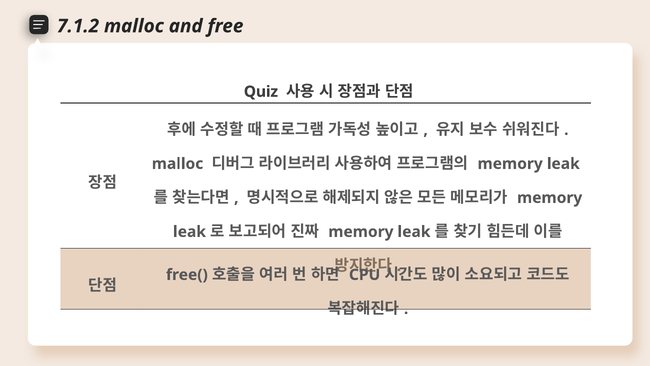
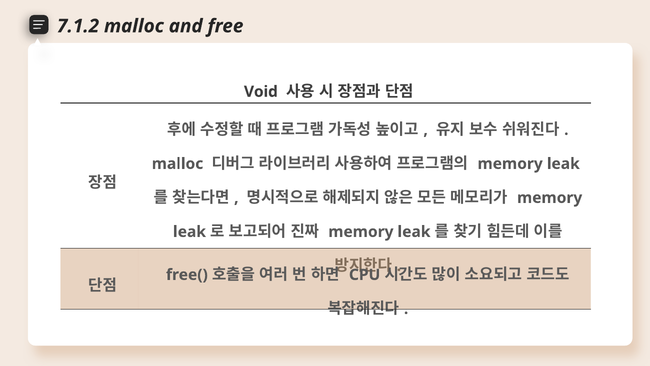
Quiz: Quiz -> Void (261, 92)
